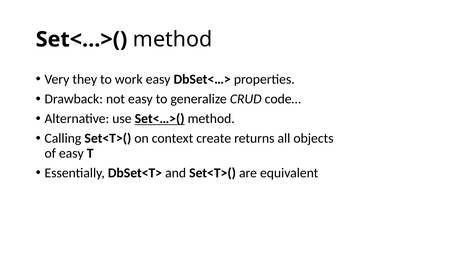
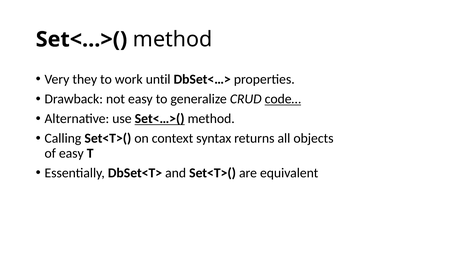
work easy: easy -> until (158, 79)
code… underline: none -> present (283, 99)
create: create -> syntax (214, 138)
